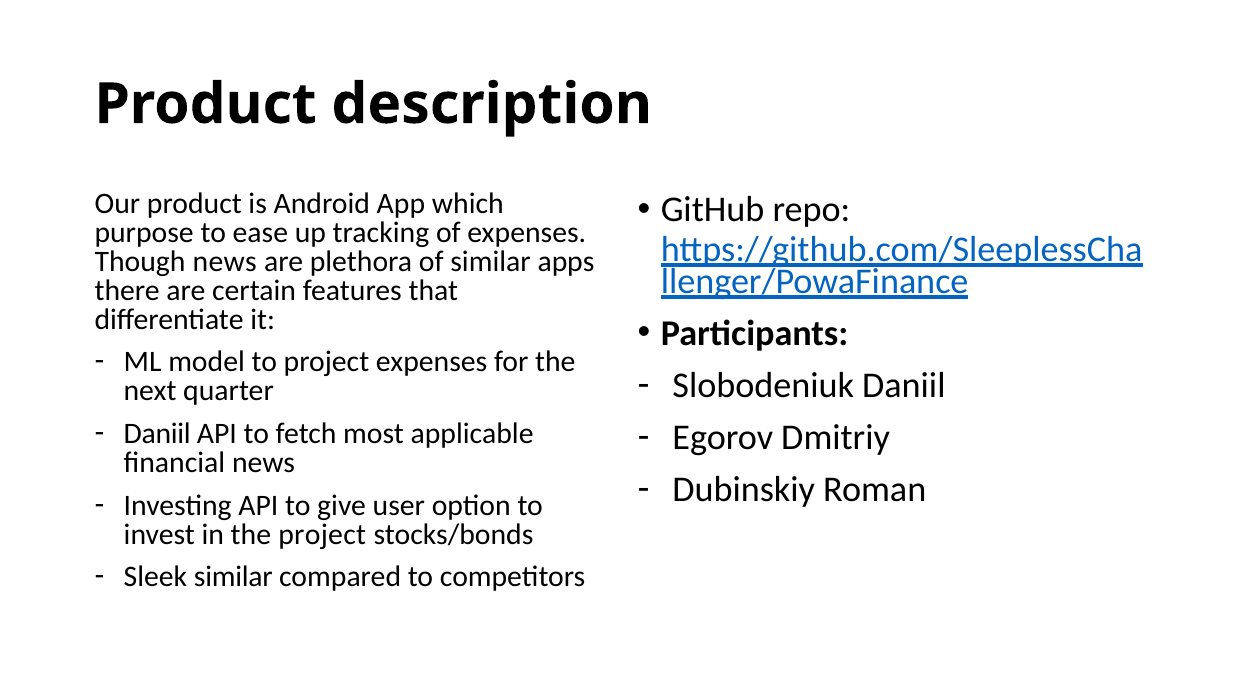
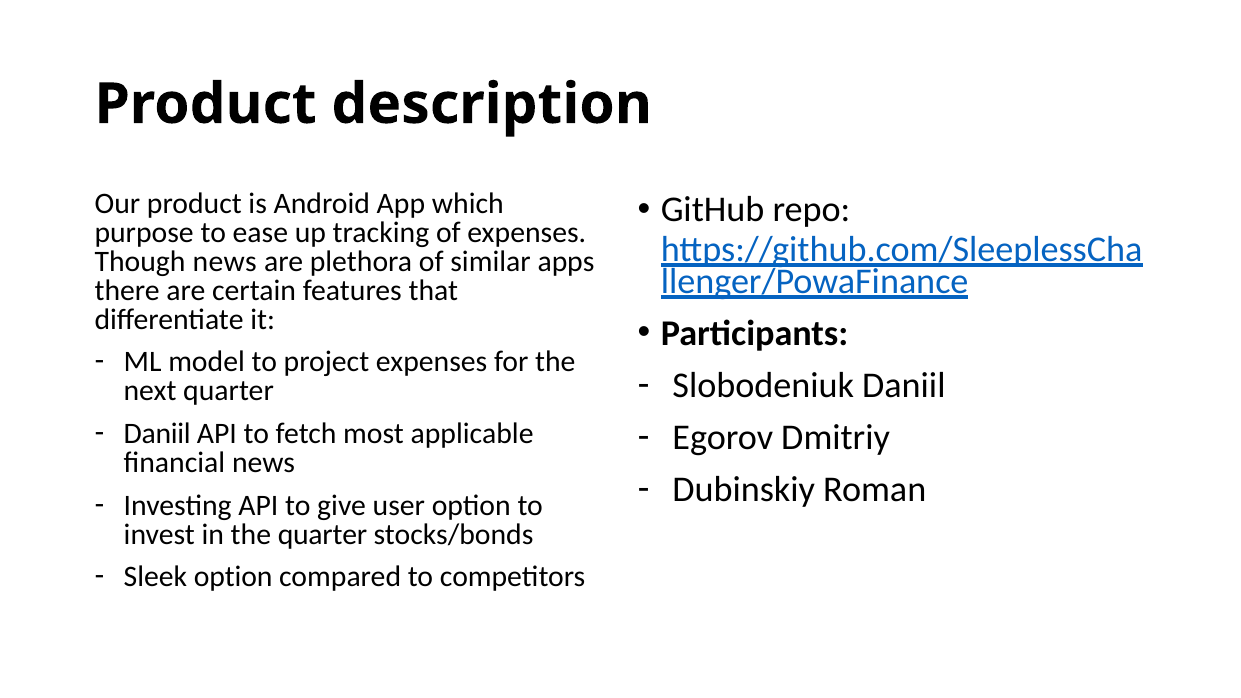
the project: project -> quarter (322, 534)
Sleek similar: similar -> option (233, 577)
